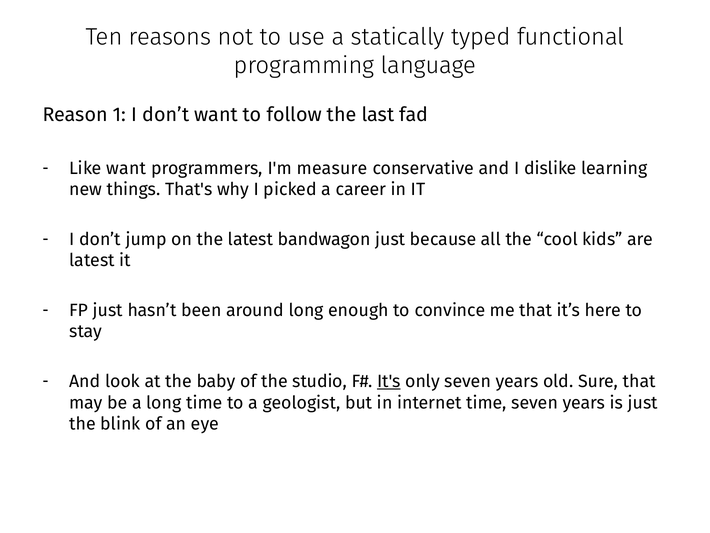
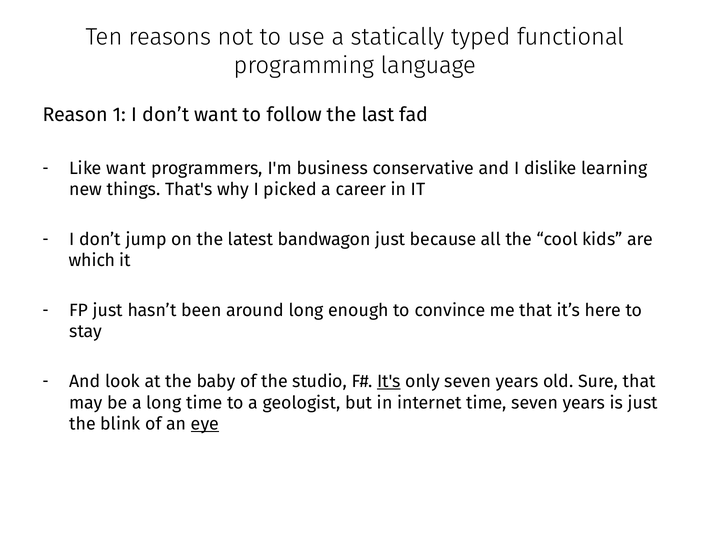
measure: measure -> business (332, 168)
latest: latest -> which (92, 260)
eye underline: none -> present (205, 424)
